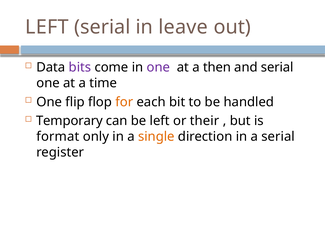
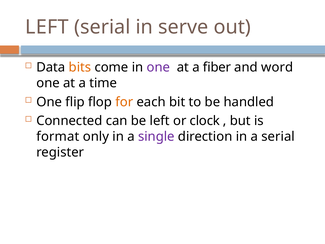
leave: leave -> serve (183, 27)
bits colour: purple -> orange (80, 67)
then: then -> fiber (217, 67)
and serial: serial -> word (277, 67)
Temporary: Temporary -> Connected (69, 121)
their: their -> clock (205, 121)
single colour: orange -> purple (156, 136)
